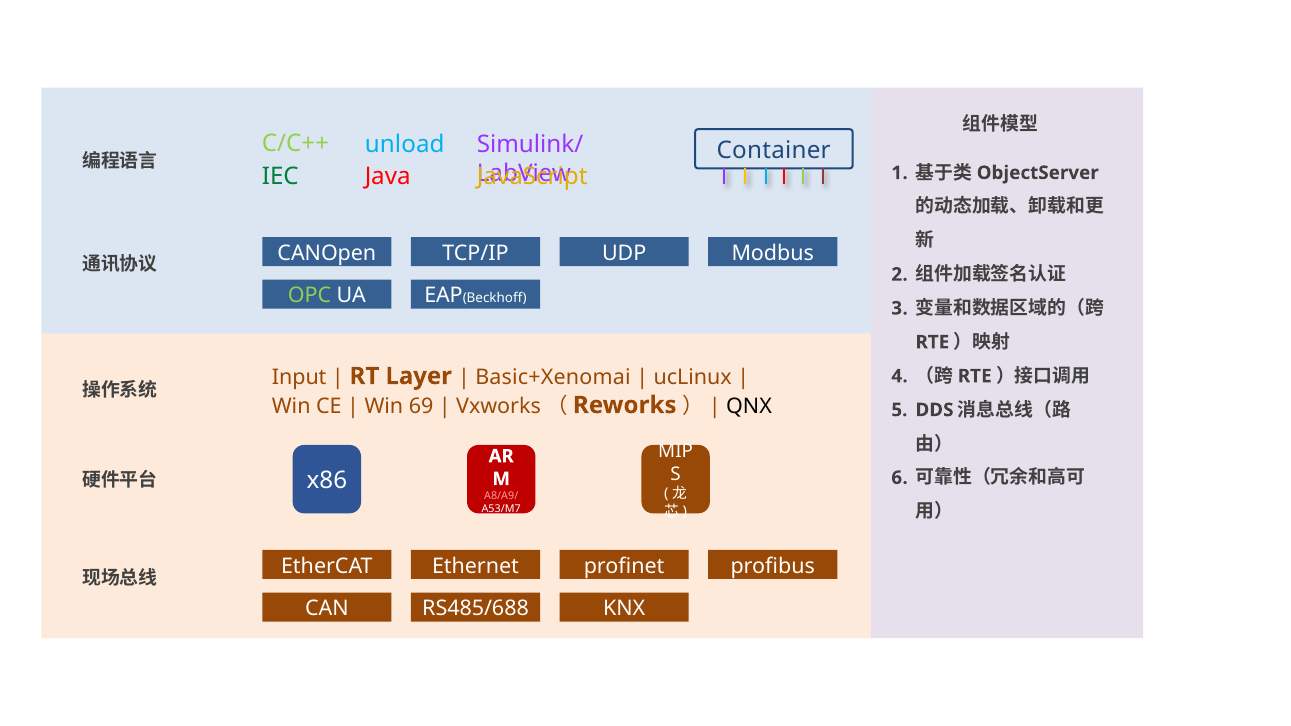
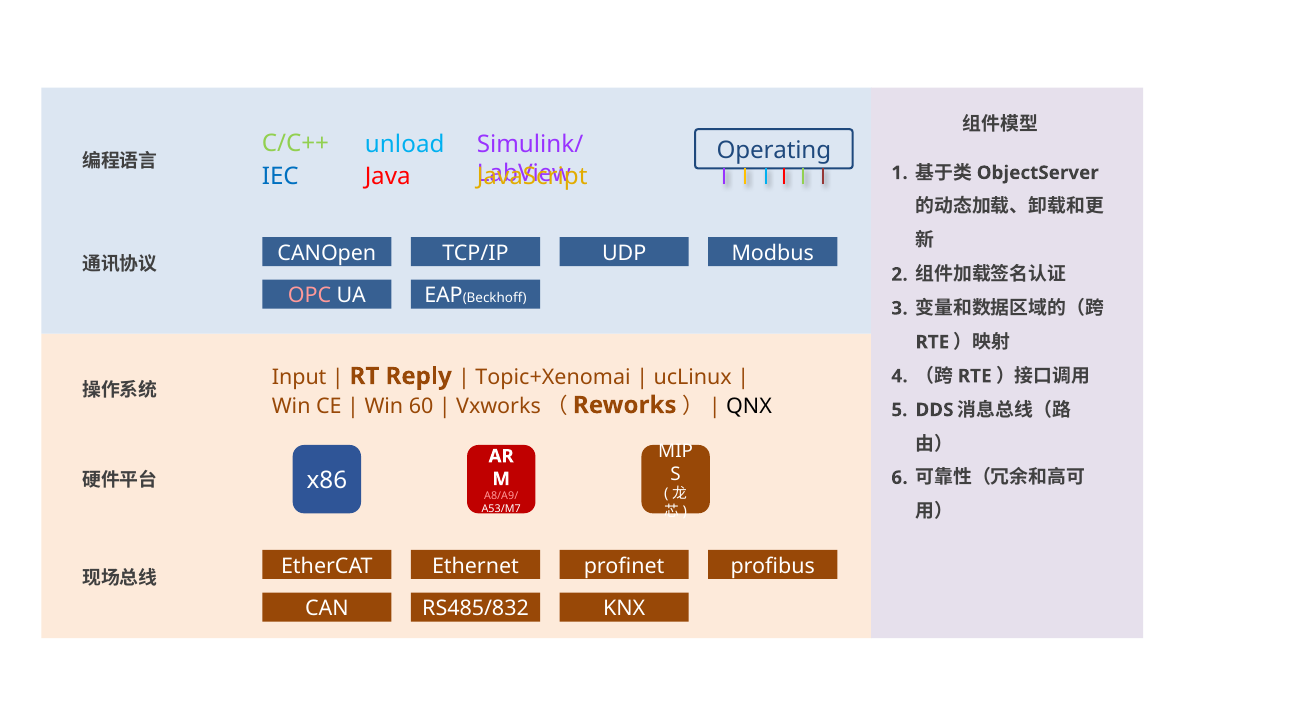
Container: Container -> Operating (774, 150)
IEC colour: green -> blue (280, 176)
OPC colour: light green -> pink (310, 296)
Layer: Layer -> Reply (419, 376)
Basic+Xenomai: Basic+Xenomai -> Topic+Xenomai (553, 377)
69: 69 -> 60 (421, 406)
RS485/688: RS485/688 -> RS485/832 (475, 609)
